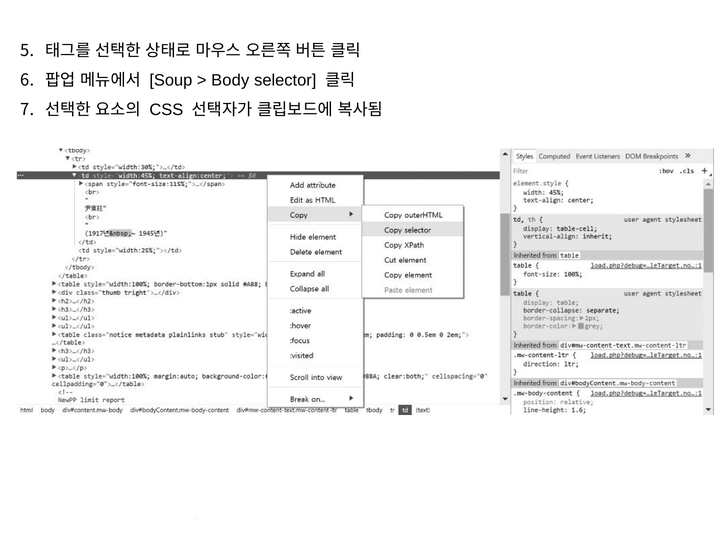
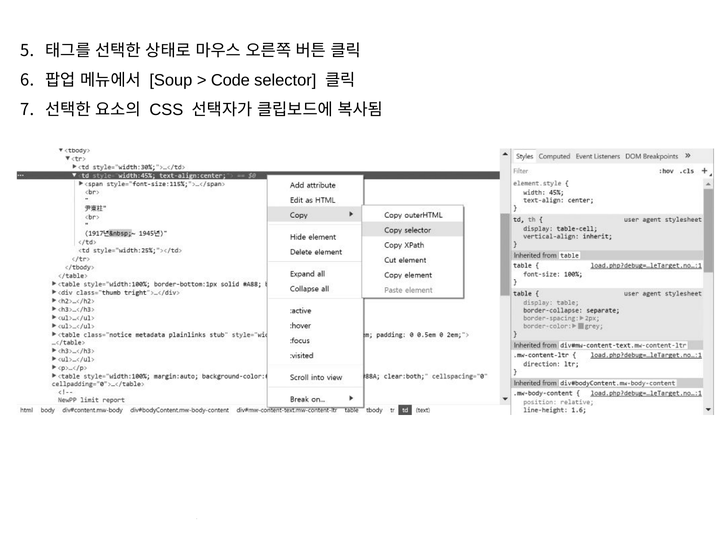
Body: Body -> Code (230, 80)
